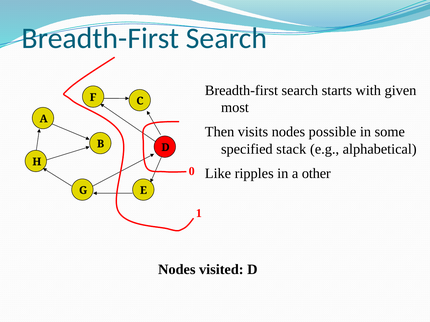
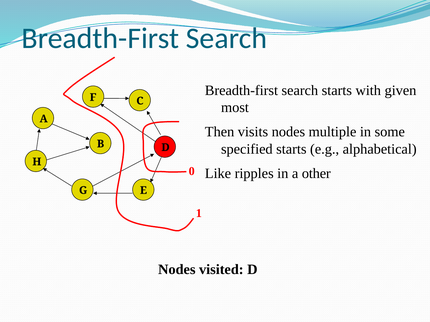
possible: possible -> multiple (333, 132)
specified stack: stack -> starts (291, 149)
